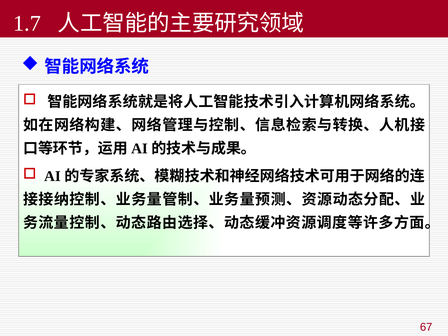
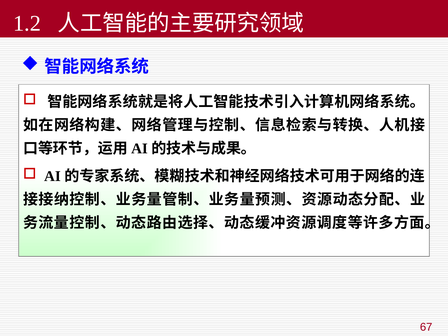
1.7: 1.7 -> 1.2 (27, 23)
